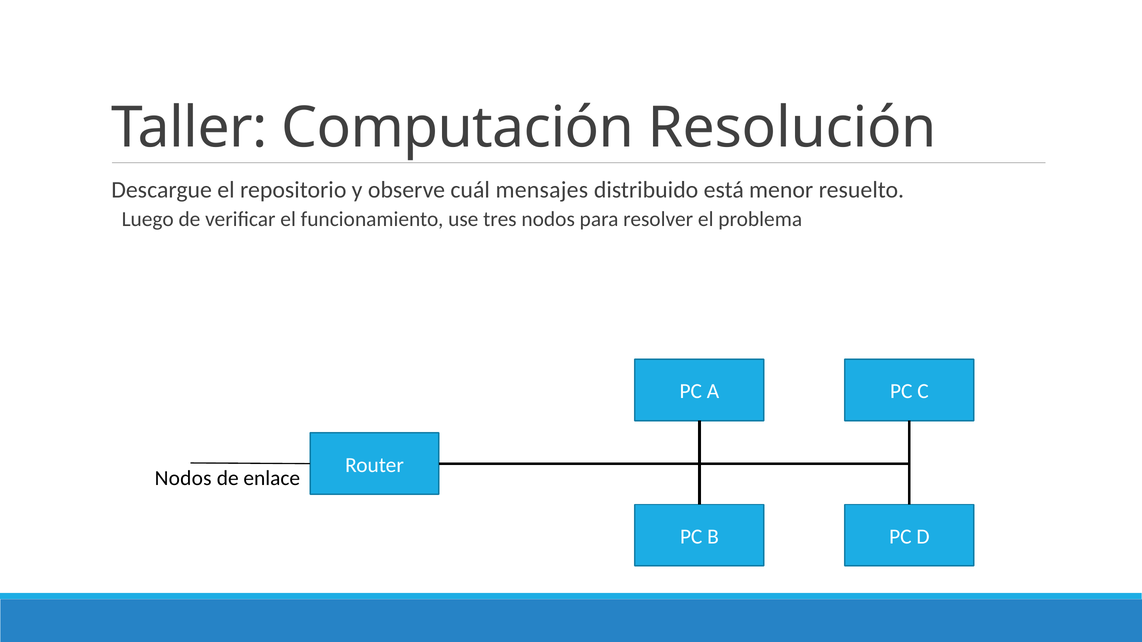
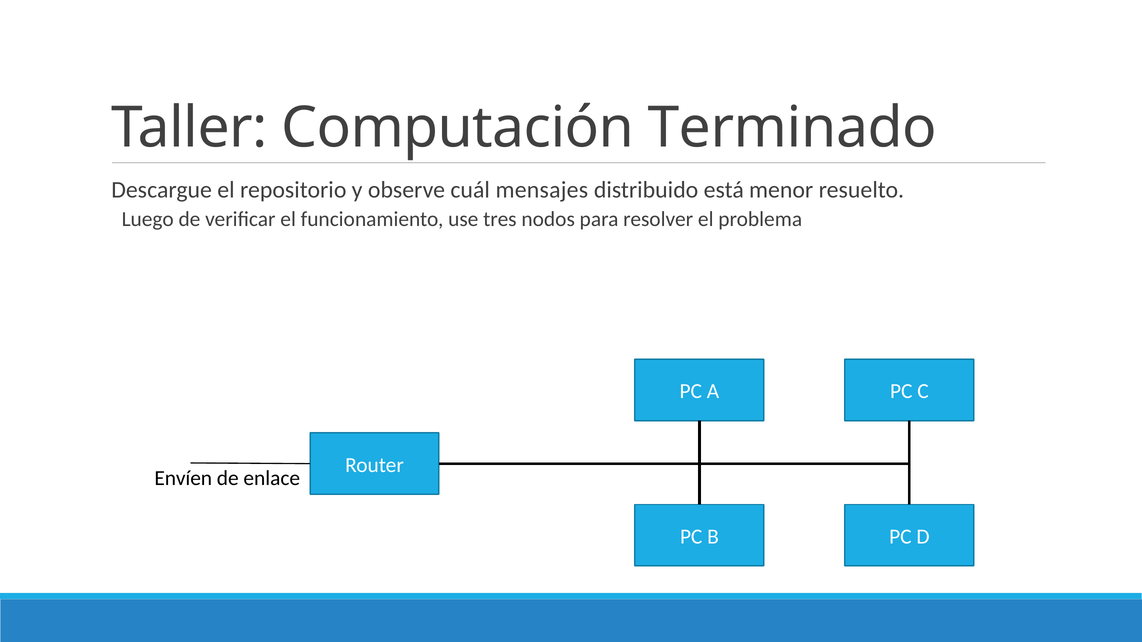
Resolución: Resolución -> Terminado (792, 128)
Nodos: Nodos -> Envíen (183, 479)
